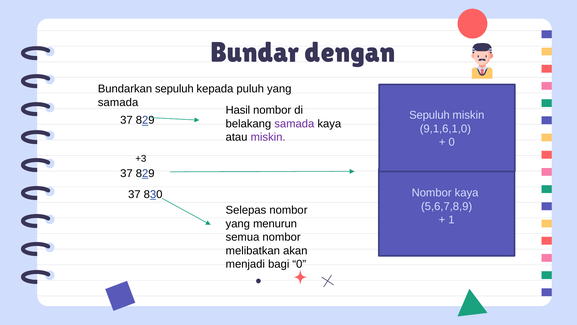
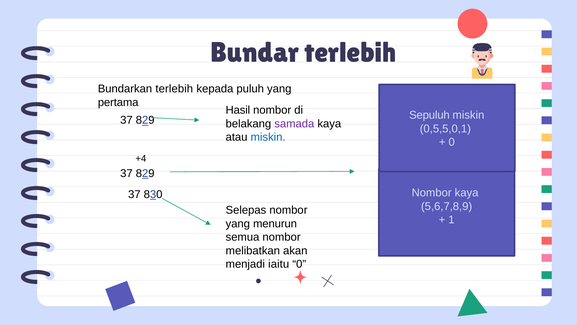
Bundar dengan: dengan -> terlebih (350, 53)
Bundarkan sepuluh: sepuluh -> terlebih (174, 89)
samada: samada -> pertama (118, 102)
9,1,6,1,0: 9,1,6,1,0 -> 0,5,5,0,1 (445, 129)
miskin colour: purple -> blue (268, 137)
+3: +3 -> +4 (141, 158)
bagi: bagi -> iaitu (279, 264)
